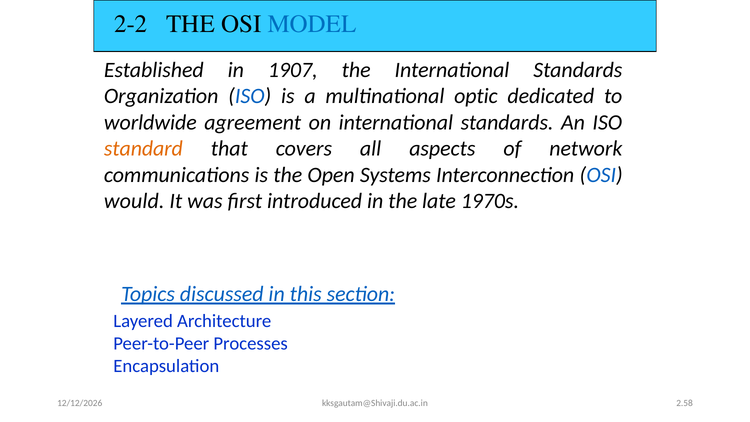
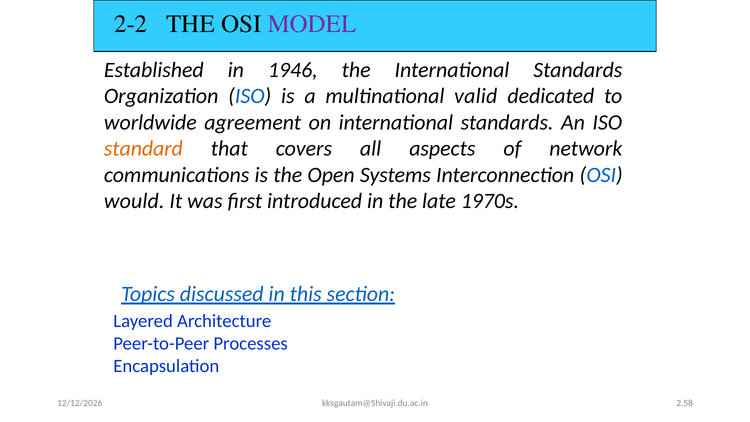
MODEL colour: blue -> purple (312, 24)
1907: 1907 -> 1946 (293, 70)
optic: optic -> valid (476, 96)
